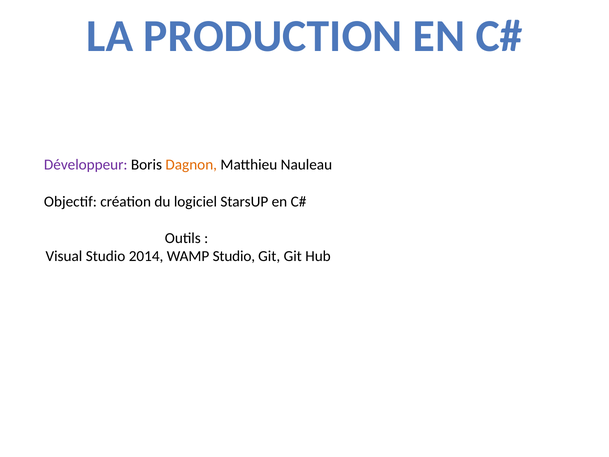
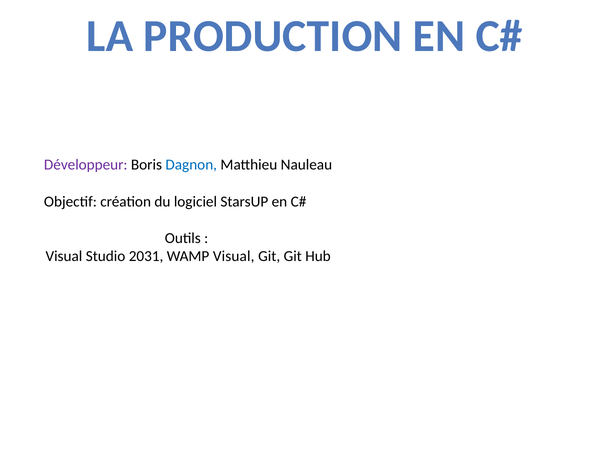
Dagnon colour: orange -> blue (191, 165)
2014: 2014 -> 2031 (146, 256)
WAMP Studio: Studio -> Visual (234, 256)
